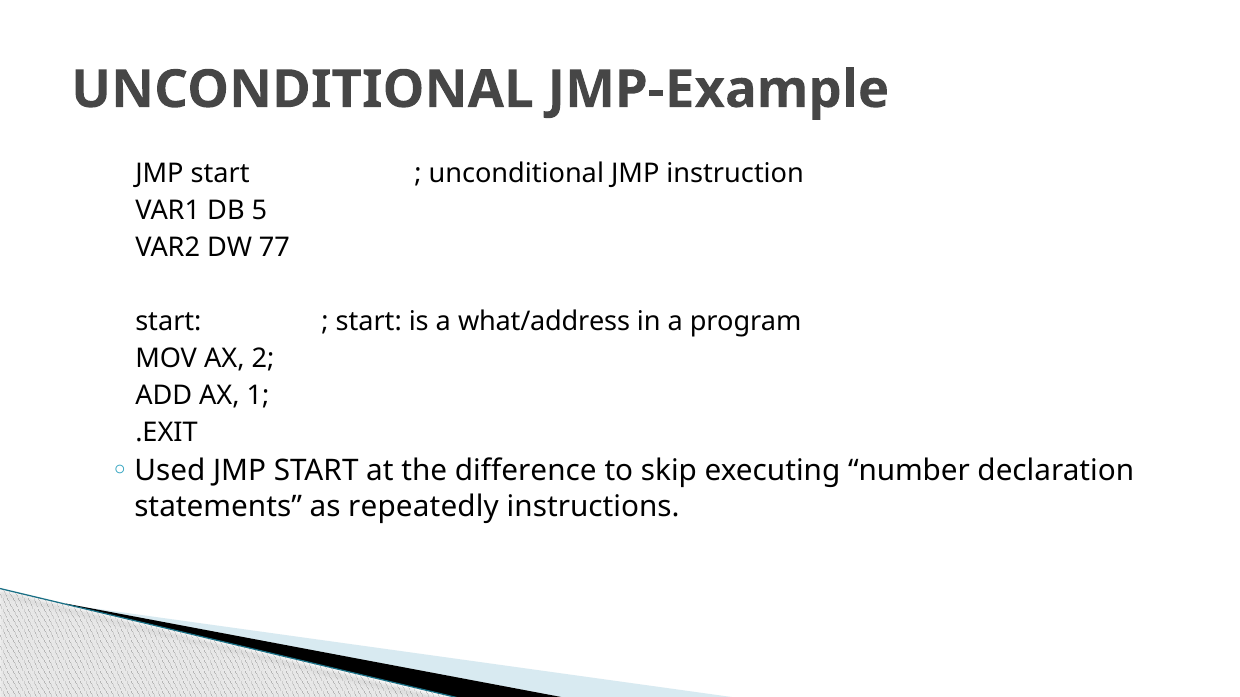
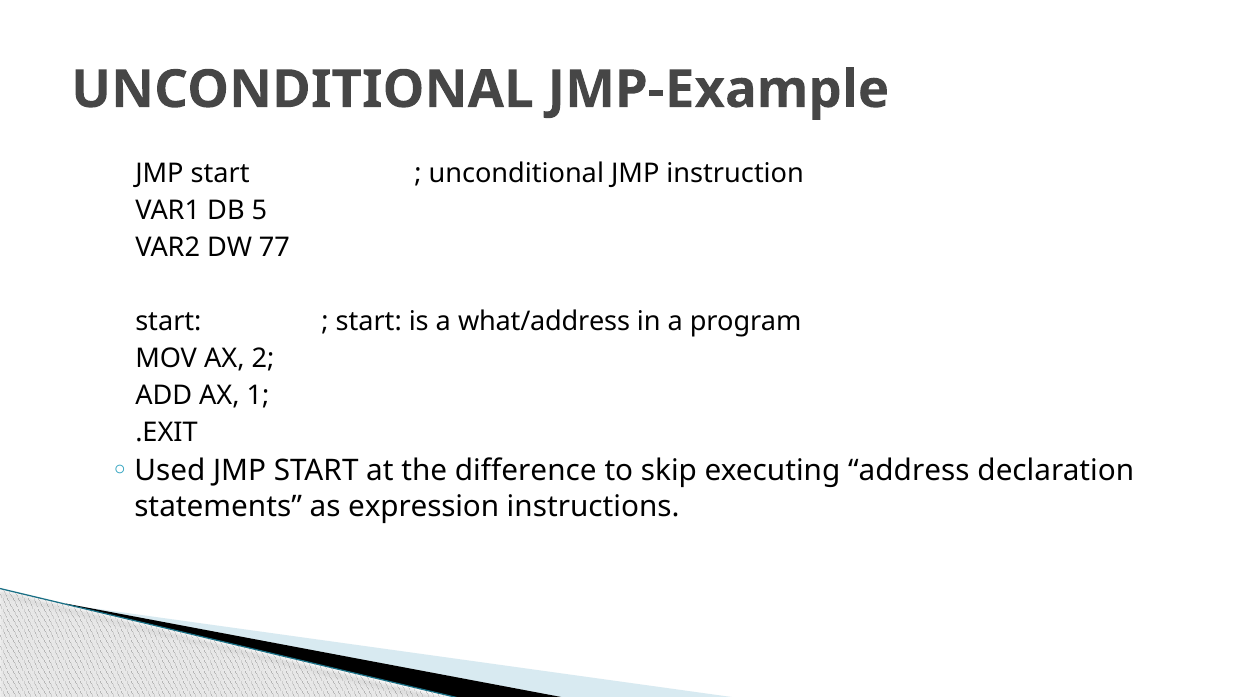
number: number -> address (909, 471)
repeatedly: repeatedly -> expression (424, 507)
